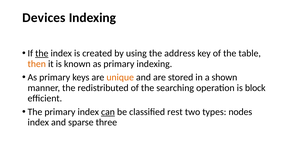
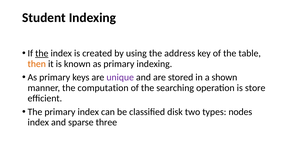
Devices: Devices -> Student (44, 18)
unique colour: orange -> purple (120, 77)
redistributed: redistributed -> computation (103, 88)
block: block -> store (255, 88)
can underline: present -> none (108, 112)
rest: rest -> disk (175, 112)
